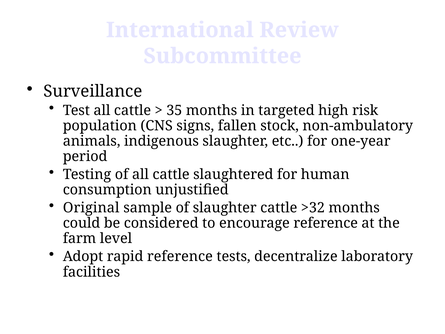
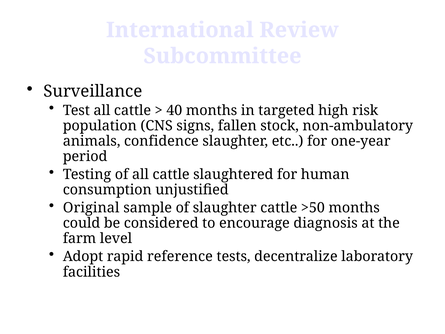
35: 35 -> 40 (174, 110)
indigenous: indigenous -> confidence (161, 141)
>32: >32 -> >50 (313, 208)
encourage reference: reference -> diagnosis (326, 223)
